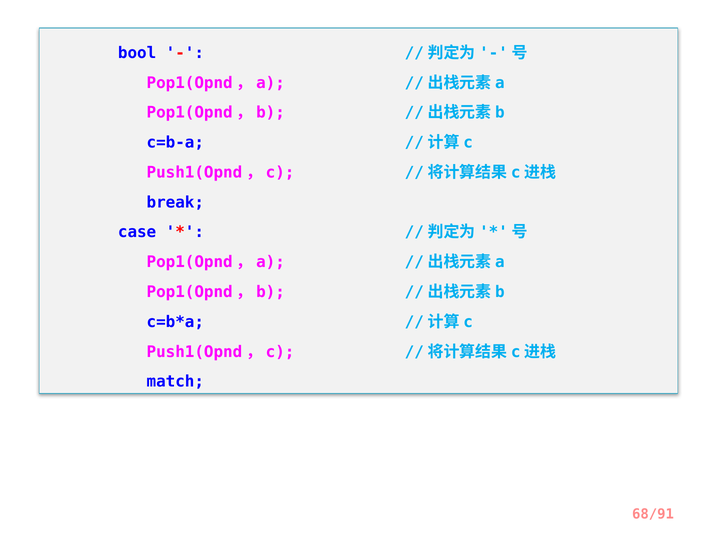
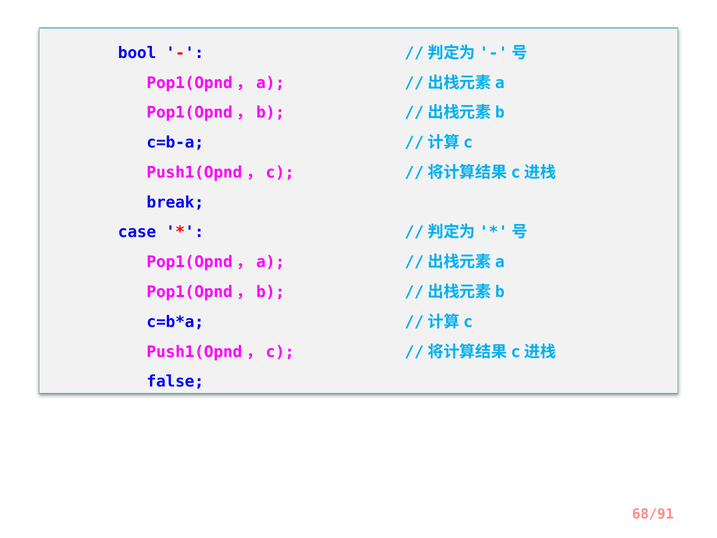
match: match -> false (175, 381)
